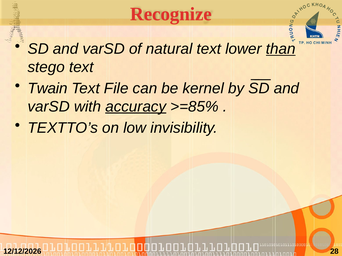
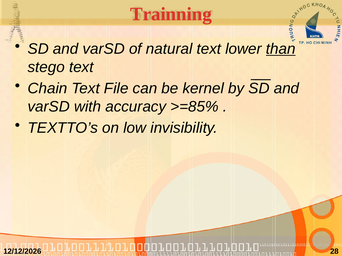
Recognize: Recognize -> Trainning (171, 14)
Twain: Twain -> Chain (48, 88)
accuracy underline: present -> none (136, 107)
